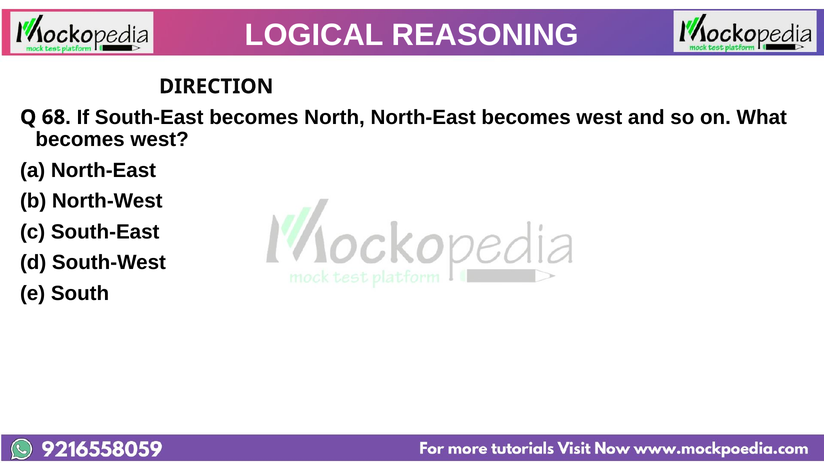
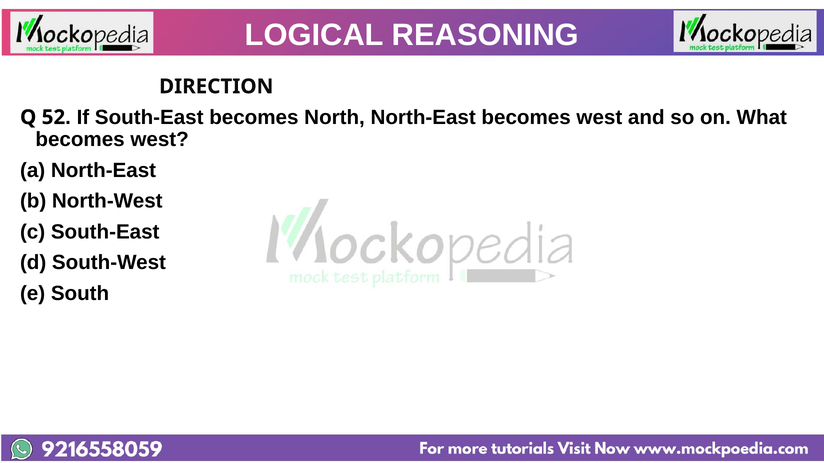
68: 68 -> 52 (53, 117)
